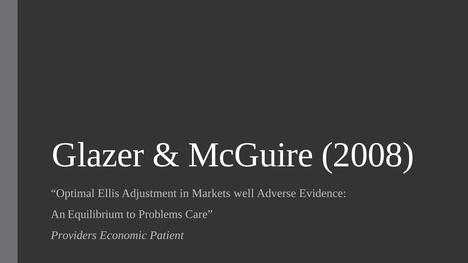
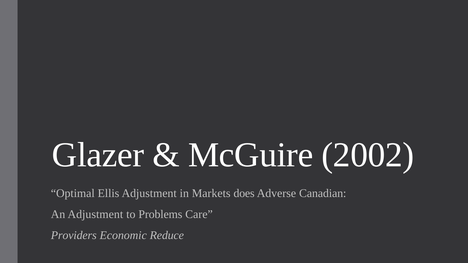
2008: 2008 -> 2002 (368, 155)
well: well -> does (244, 193)
Evidence: Evidence -> Canadian (323, 193)
An Equilibrium: Equilibrium -> Adjustment (95, 215)
Patient: Patient -> Reduce (167, 236)
